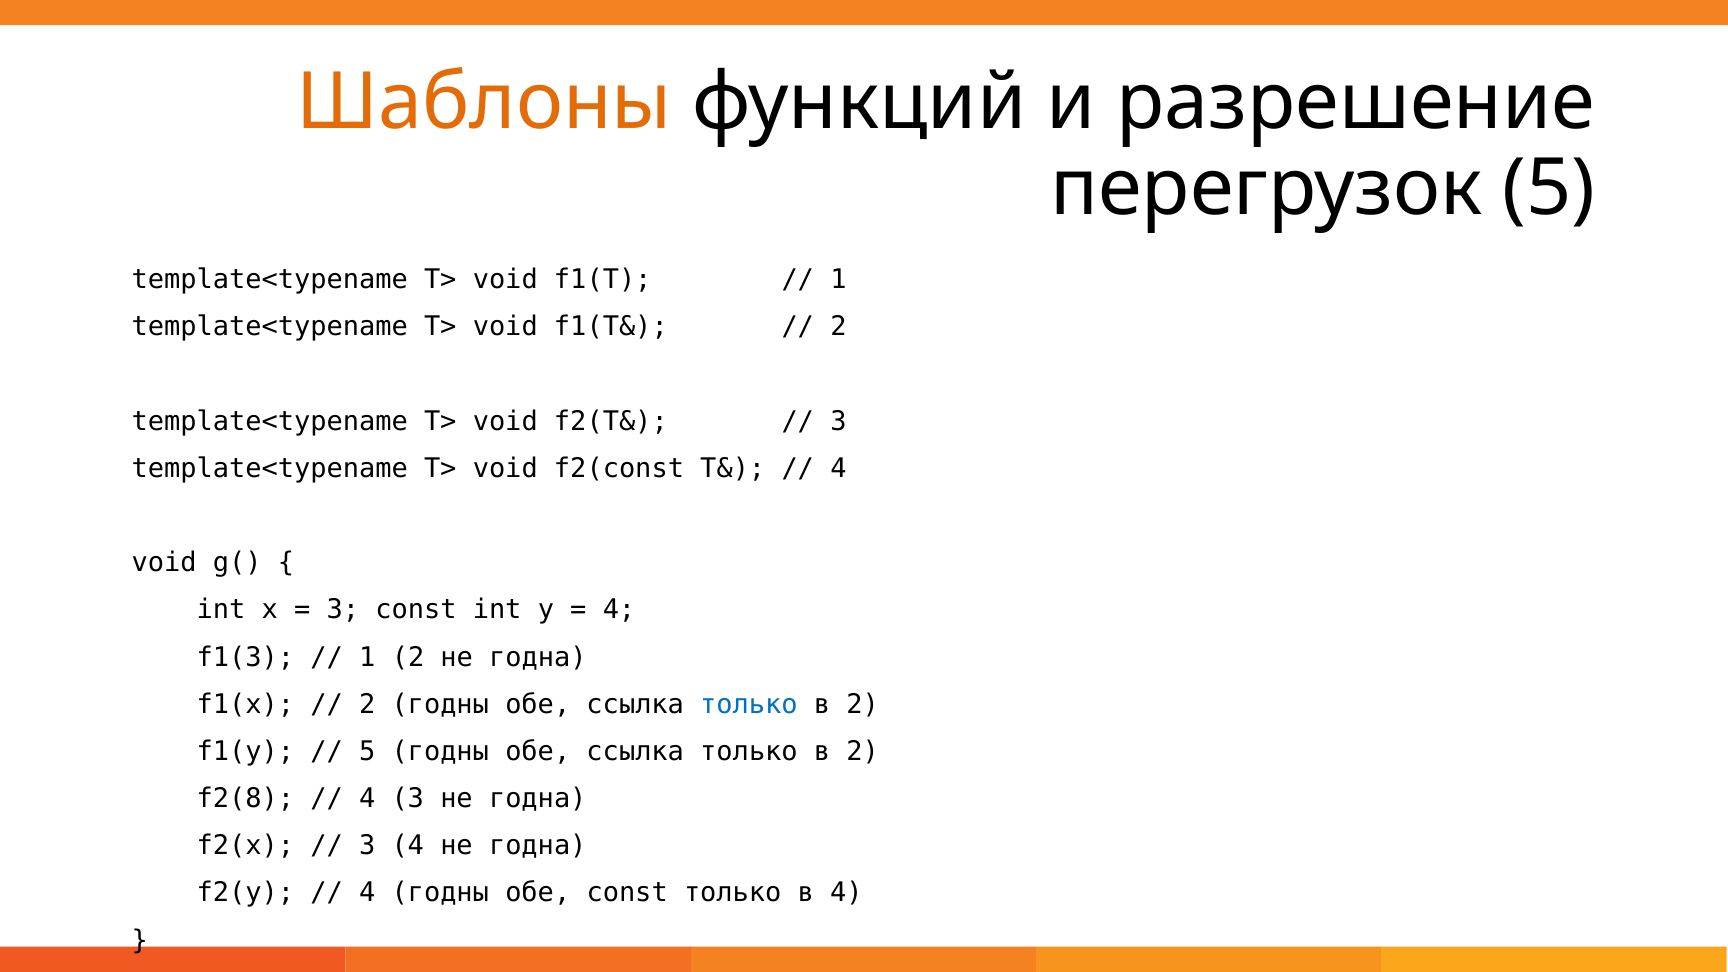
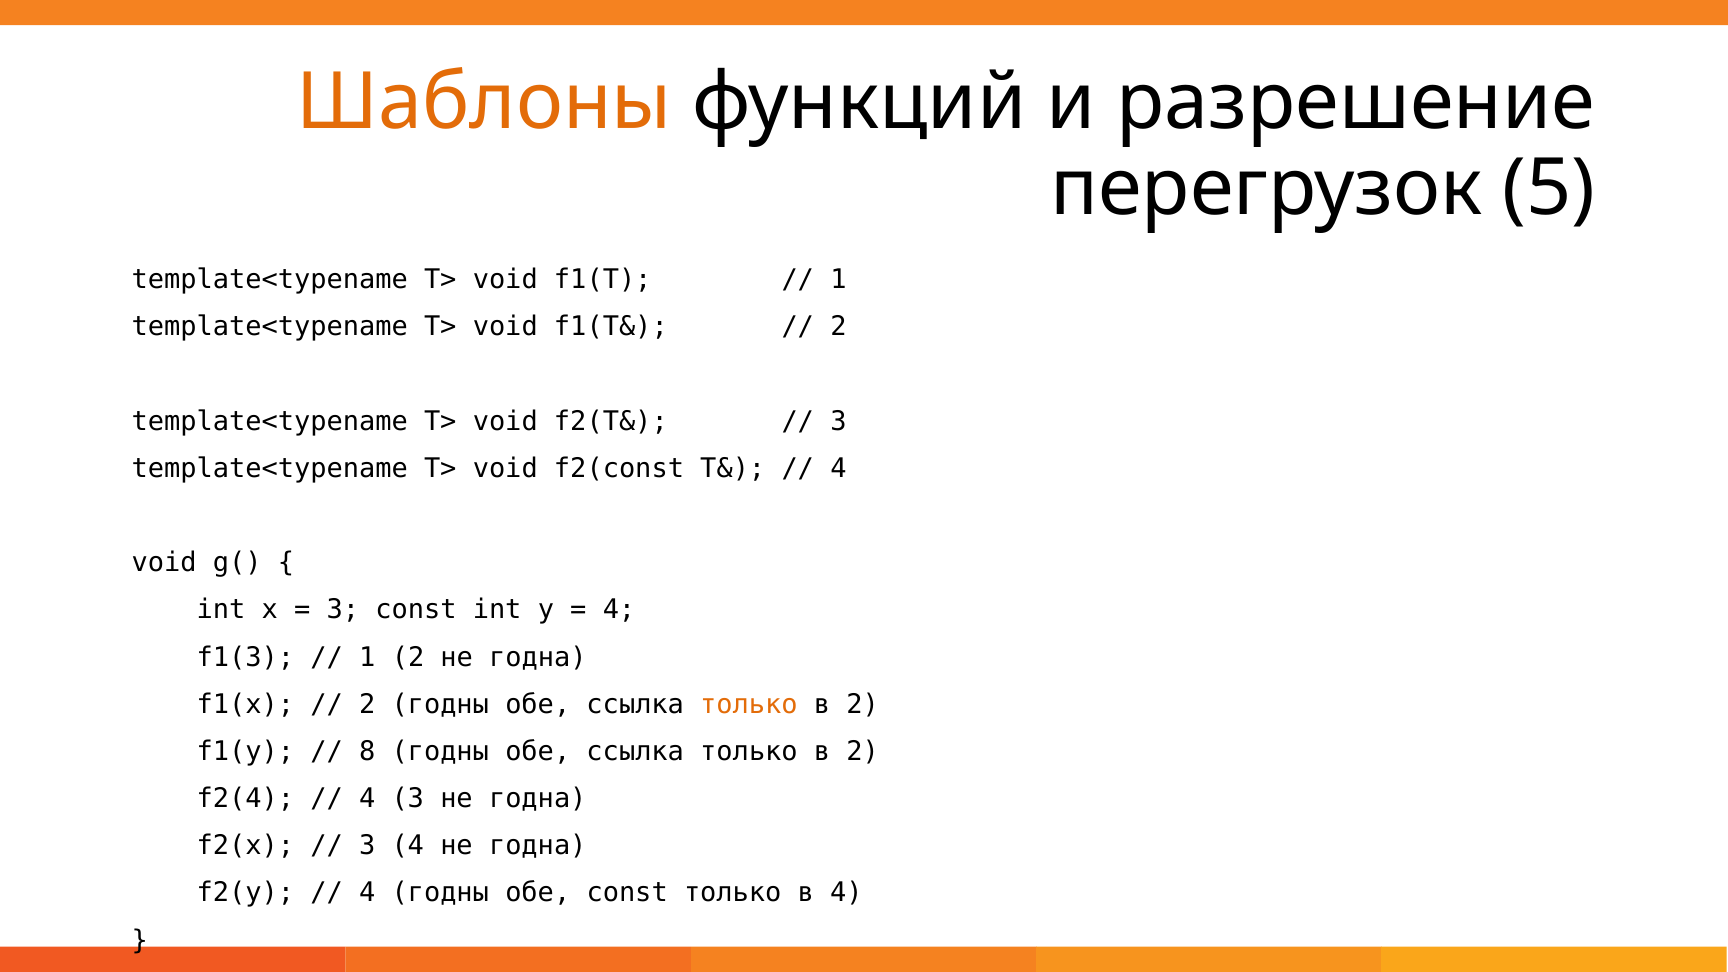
только colour: blue -> orange (749, 704)
5: 5 -> 8 (367, 751)
f2(8: f2(8 -> f2(4 (245, 799)
